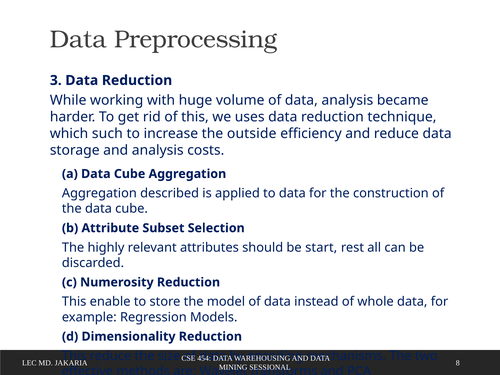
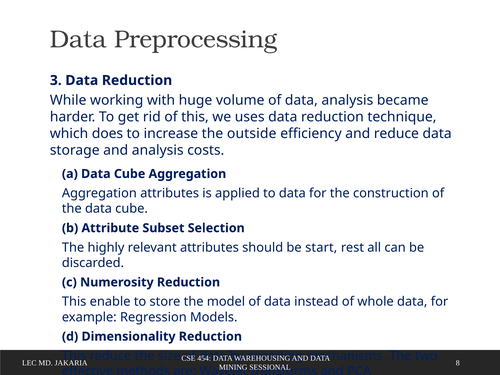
such: such -> does (107, 134)
Aggregation described: described -> attributes (170, 193)
